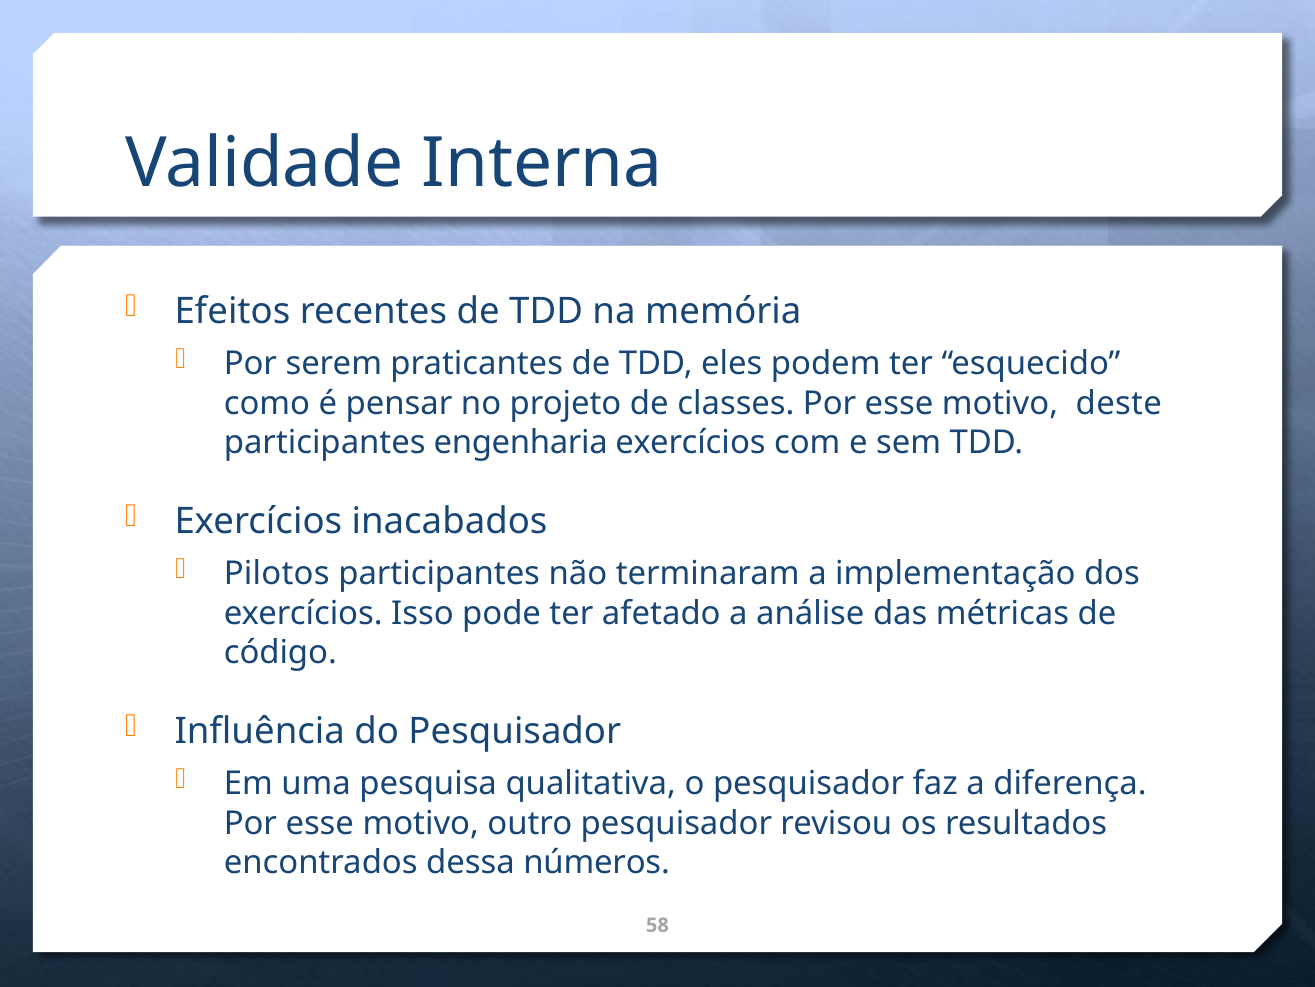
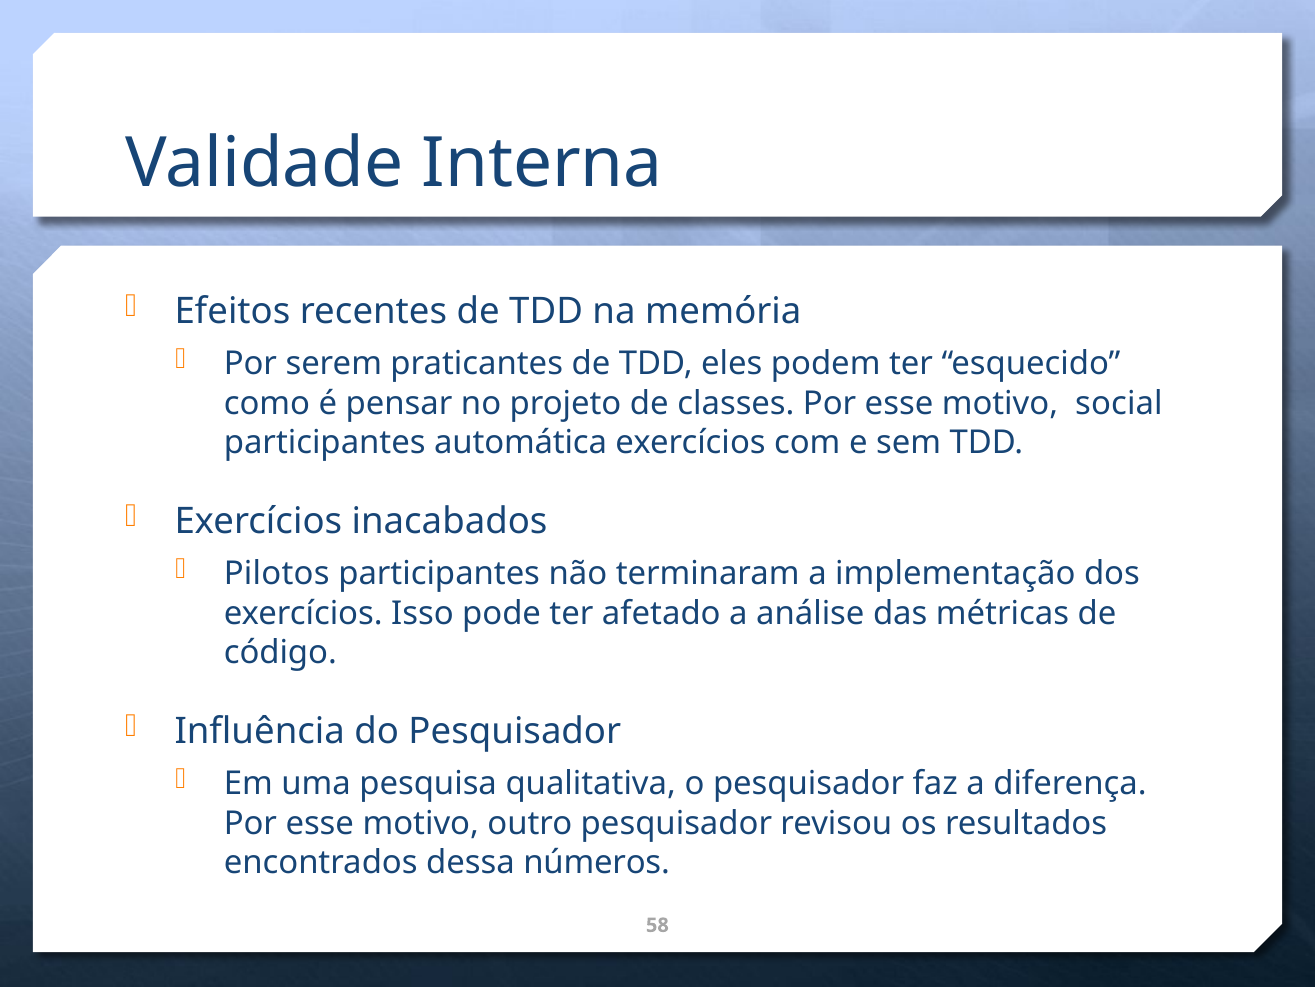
deste: deste -> social (1119, 403)
engenharia: engenharia -> automática (521, 443)
